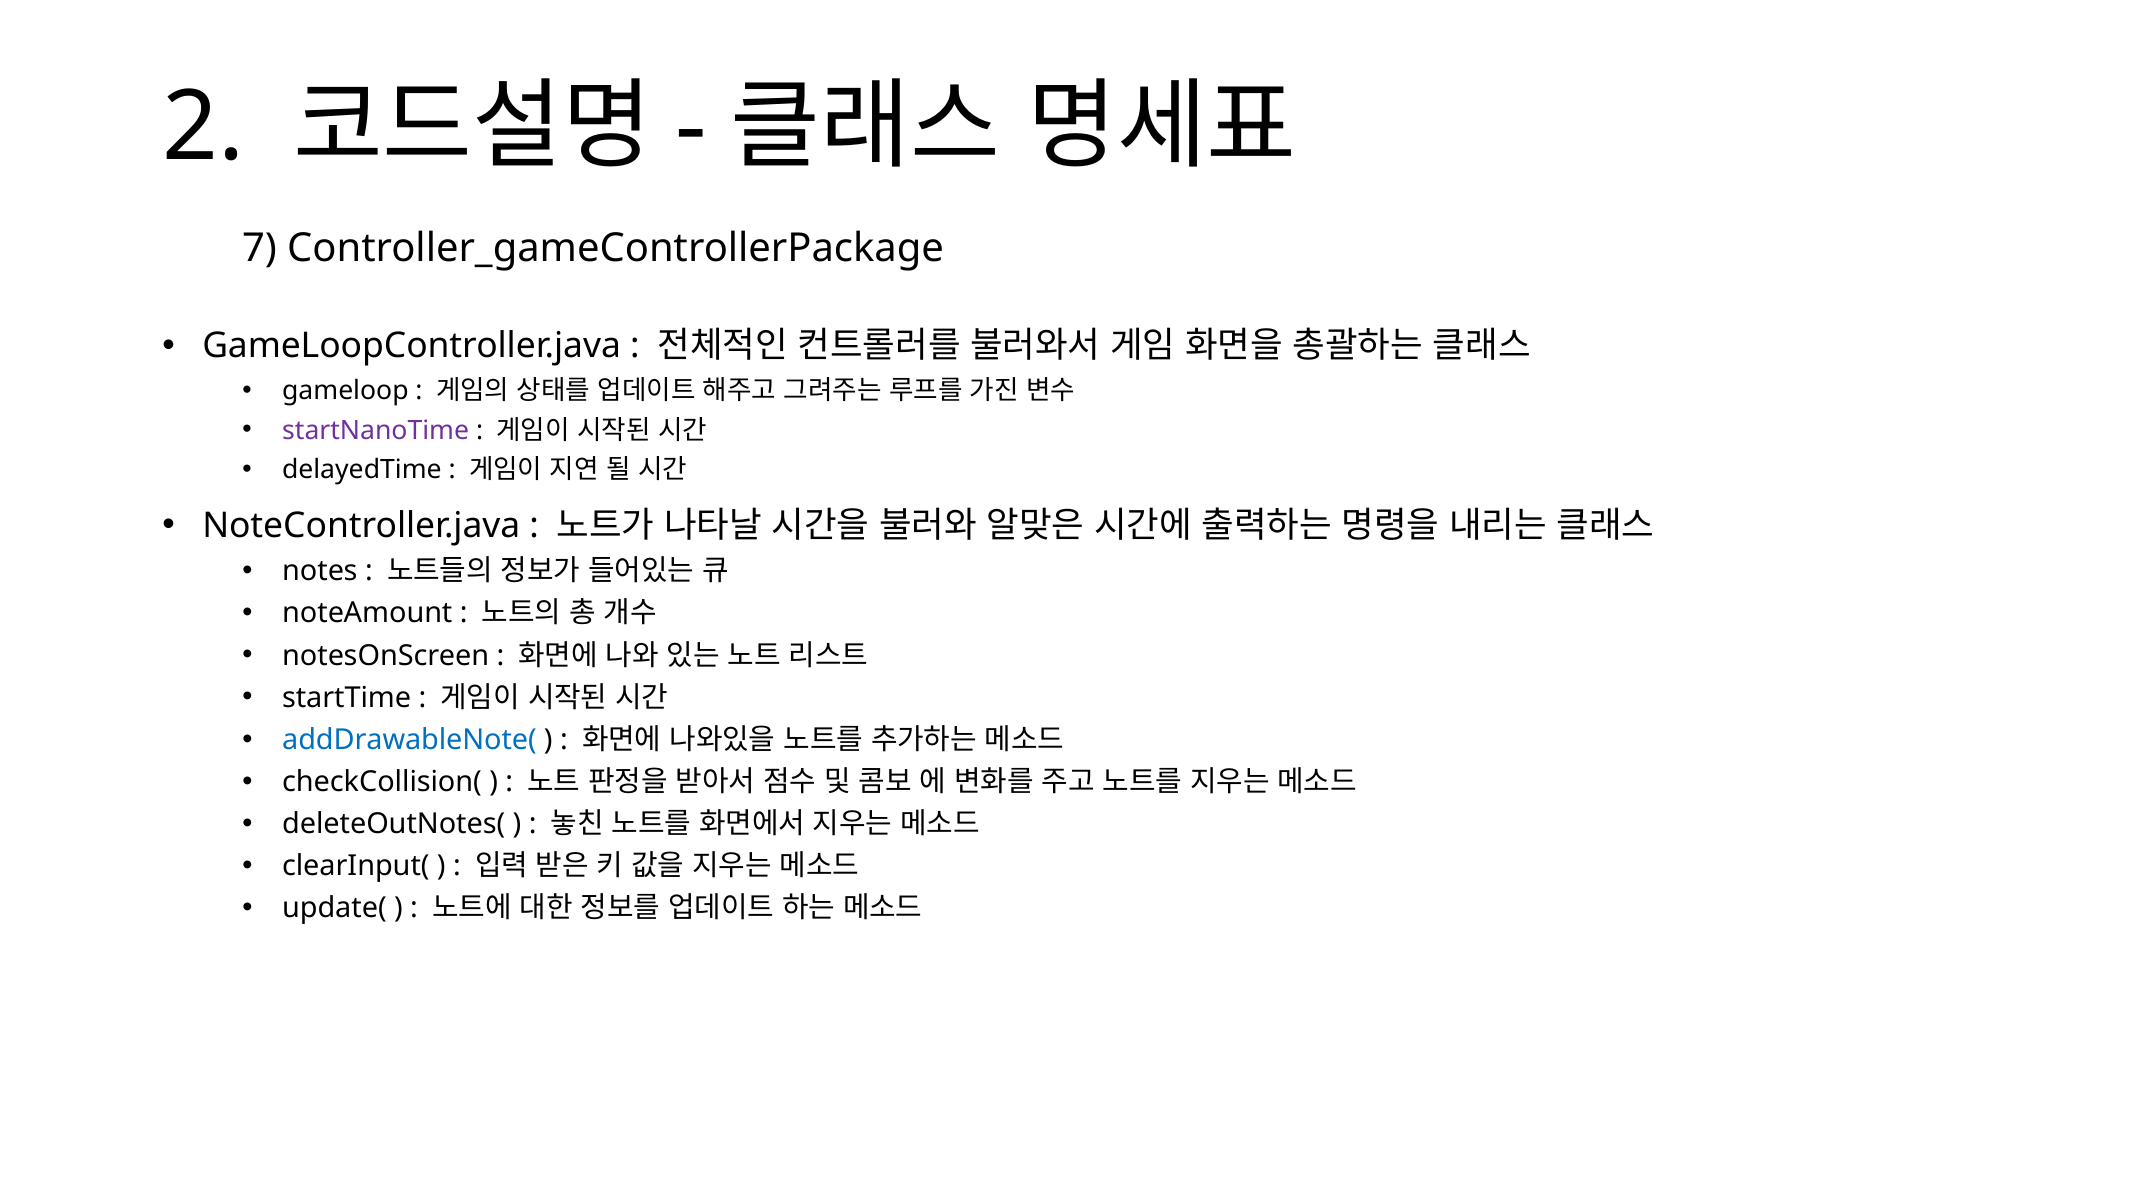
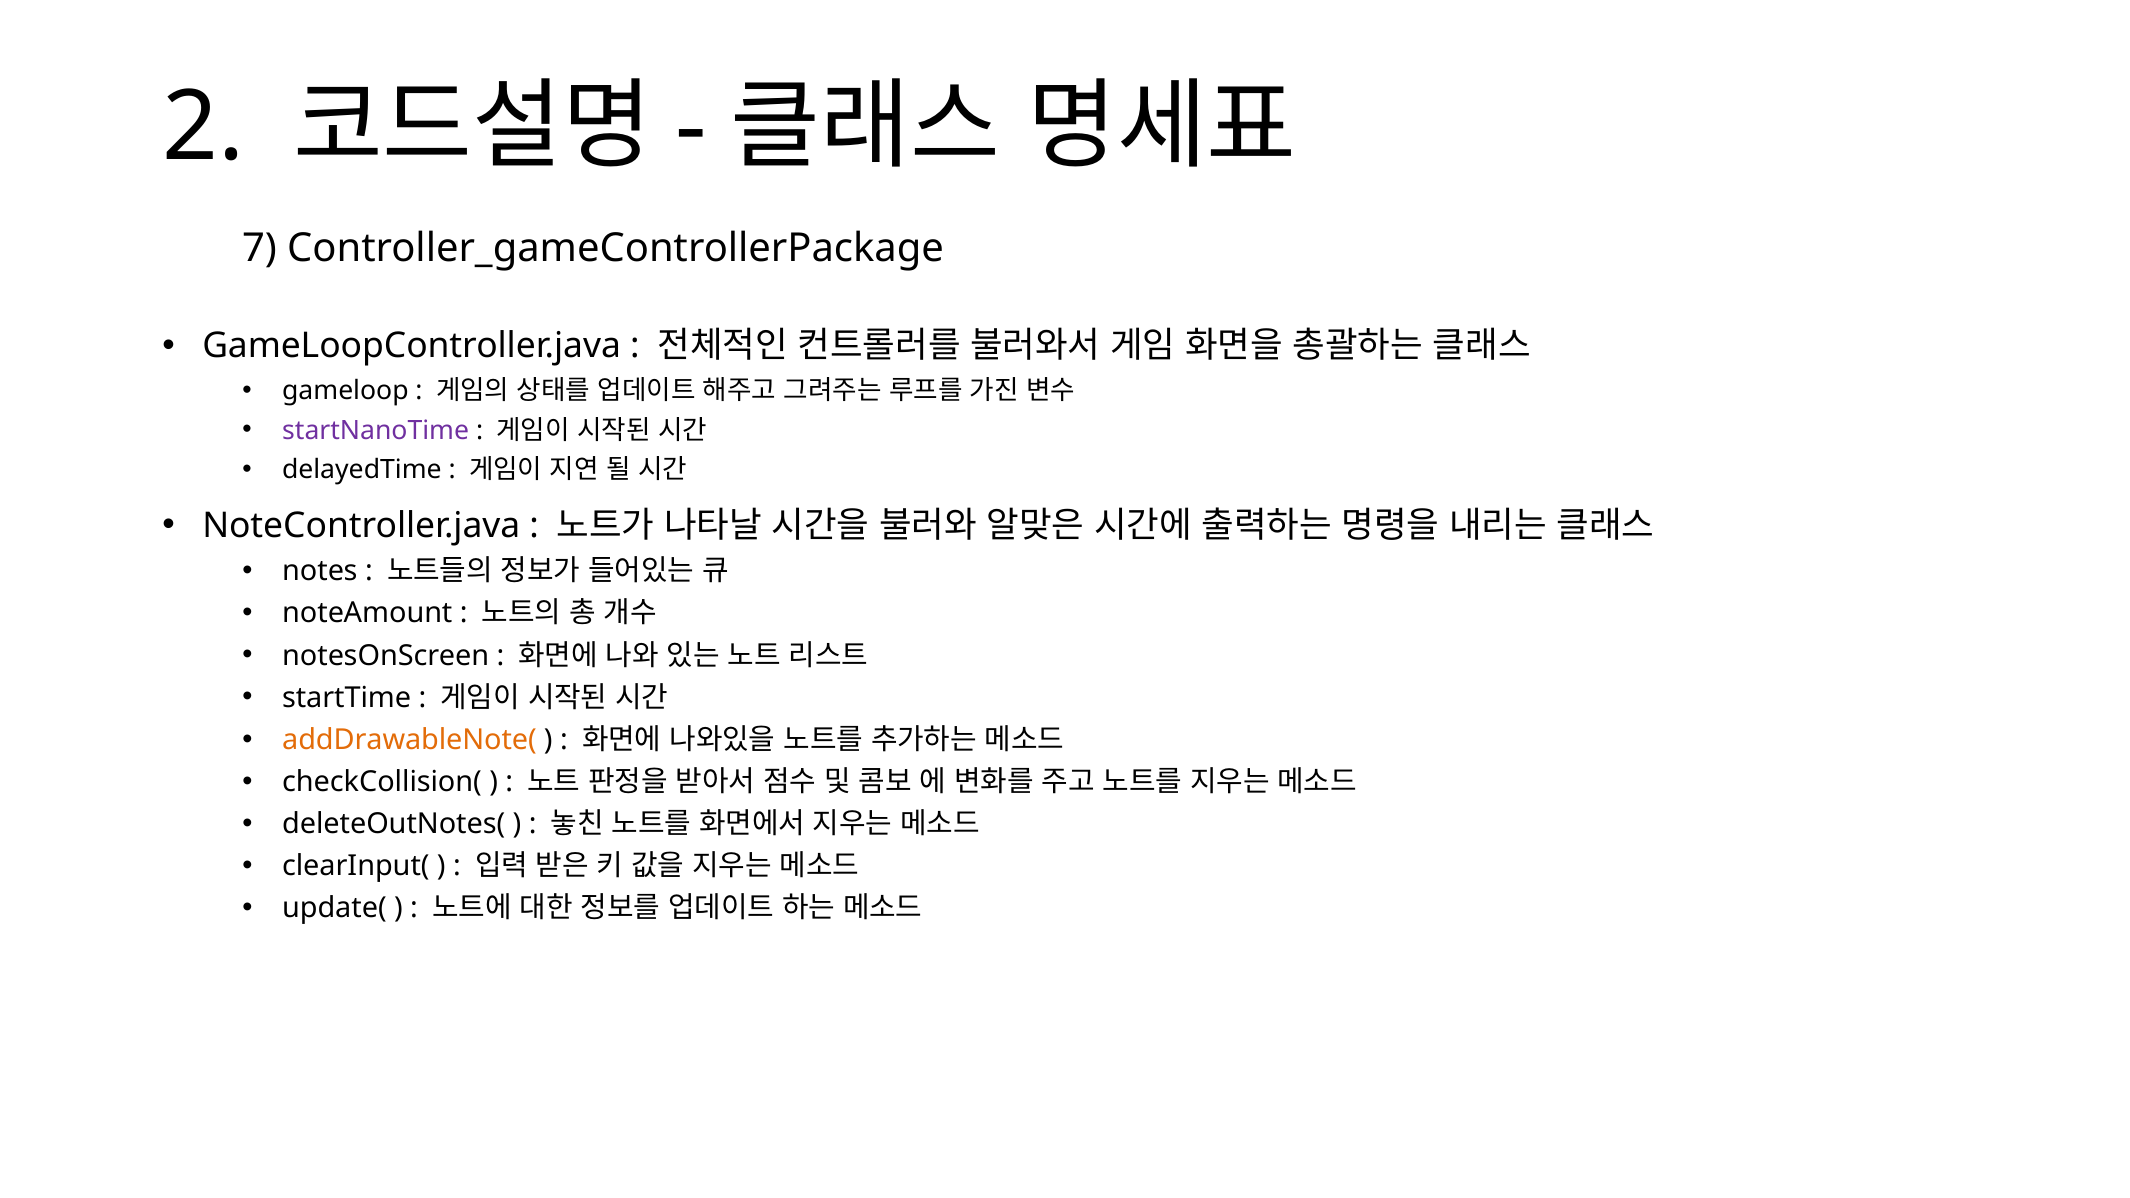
addDrawableNote( colour: blue -> orange (409, 740)
